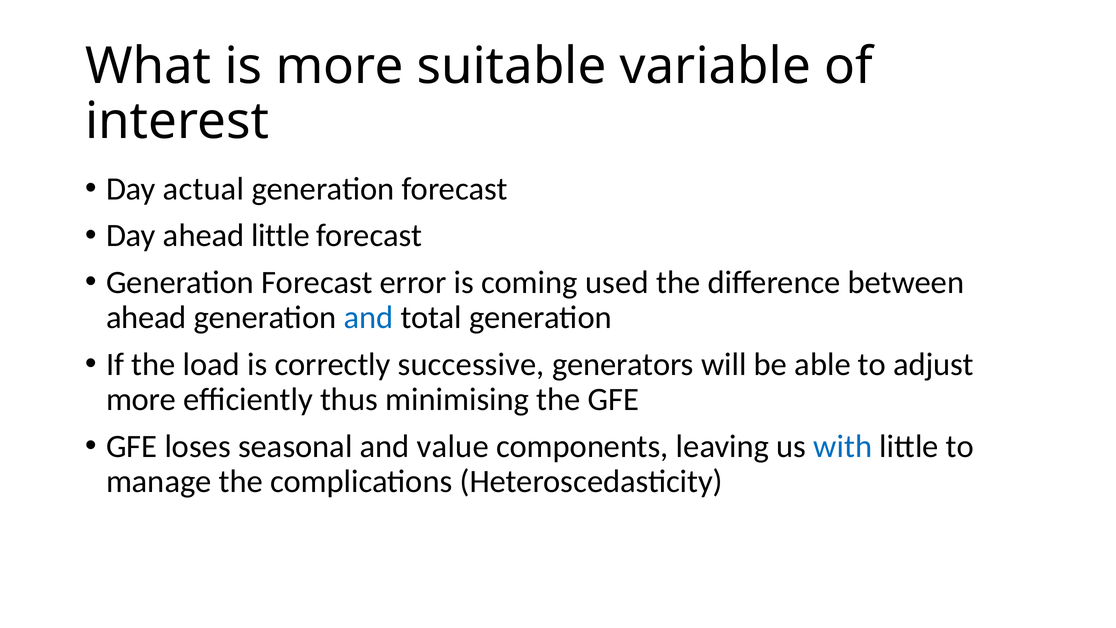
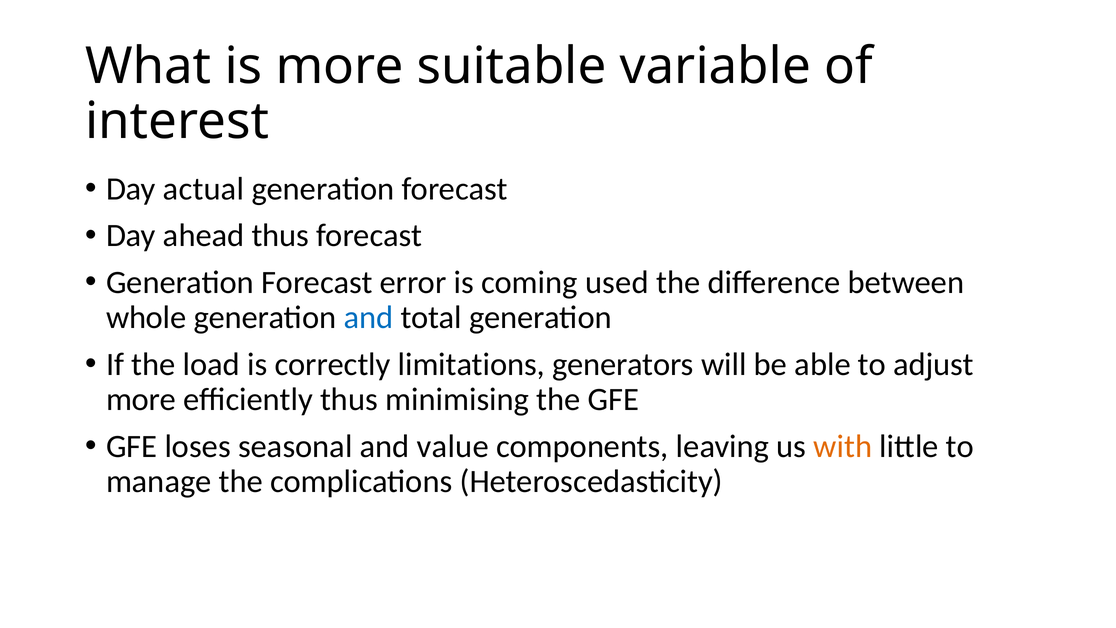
ahead little: little -> thus (280, 235)
ahead: ahead -> whole (146, 317)
successive: successive -> limitations (471, 364)
with colour: blue -> orange (843, 446)
